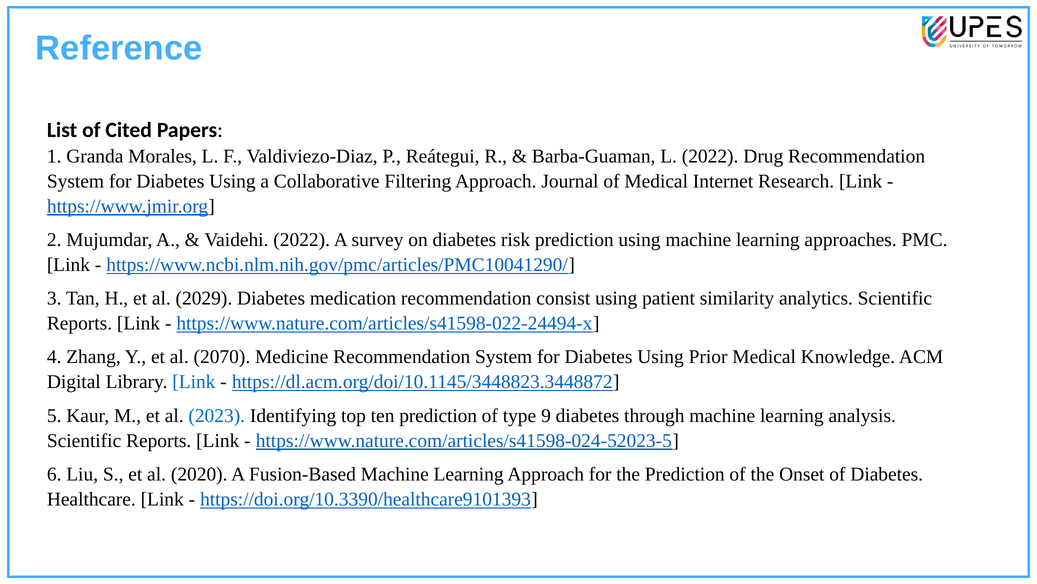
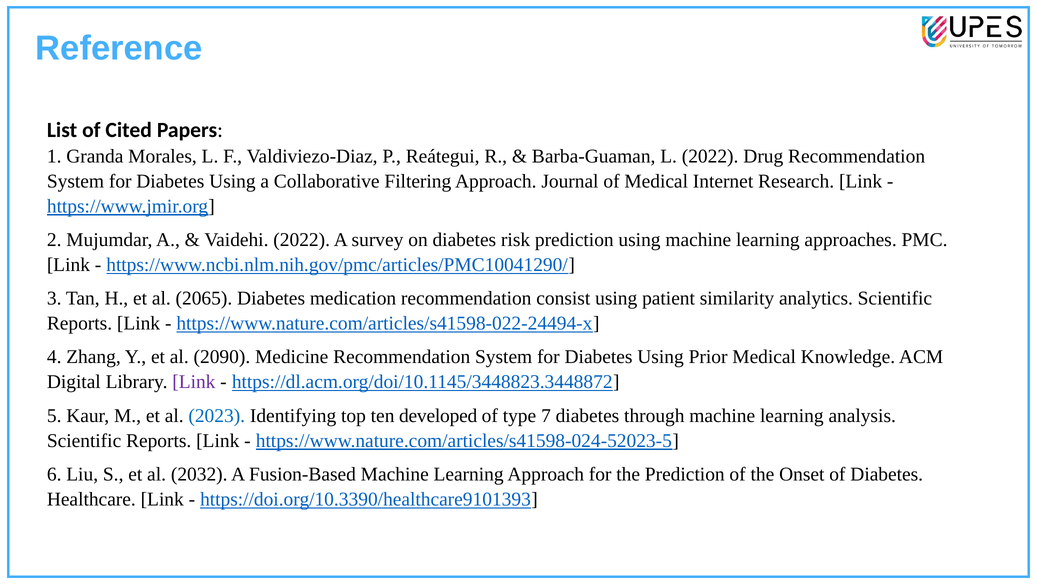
2029: 2029 -> 2065 (204, 298)
2070: 2070 -> 2090 (222, 357)
Link colour: blue -> purple (194, 382)
ten prediction: prediction -> developed (438, 415)
9: 9 -> 7 (546, 415)
2020: 2020 -> 2032 (199, 474)
